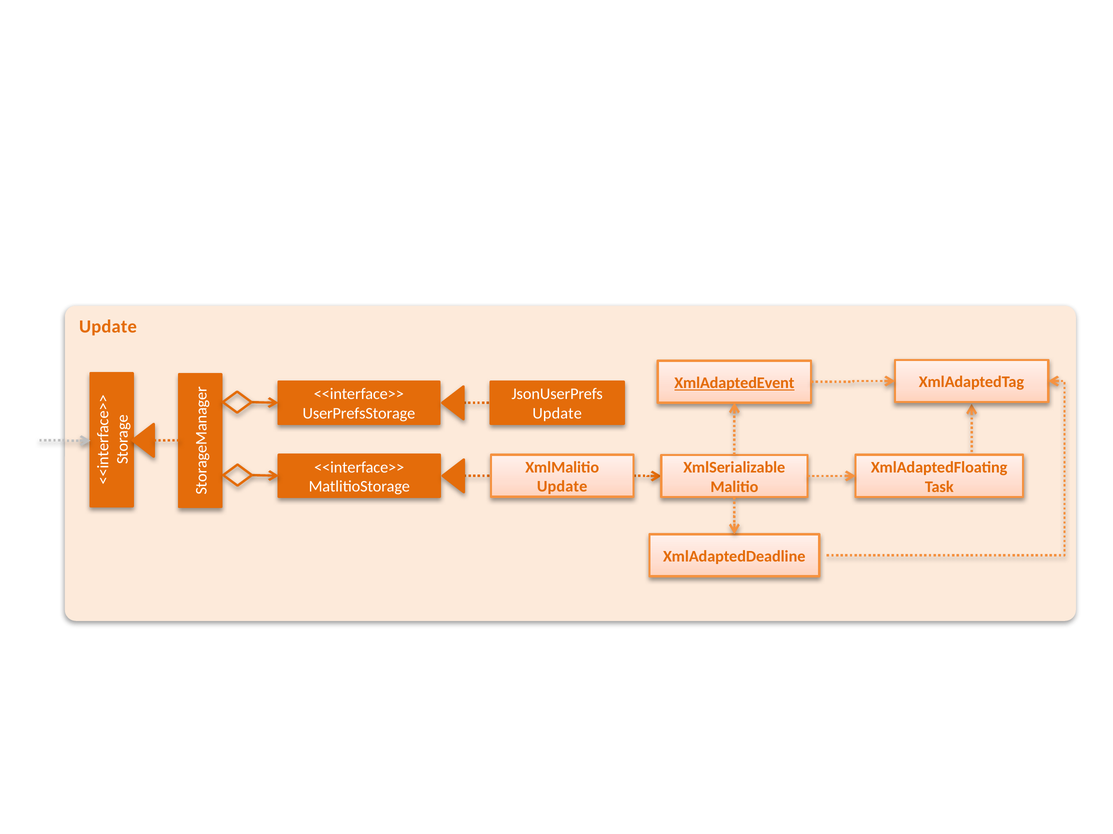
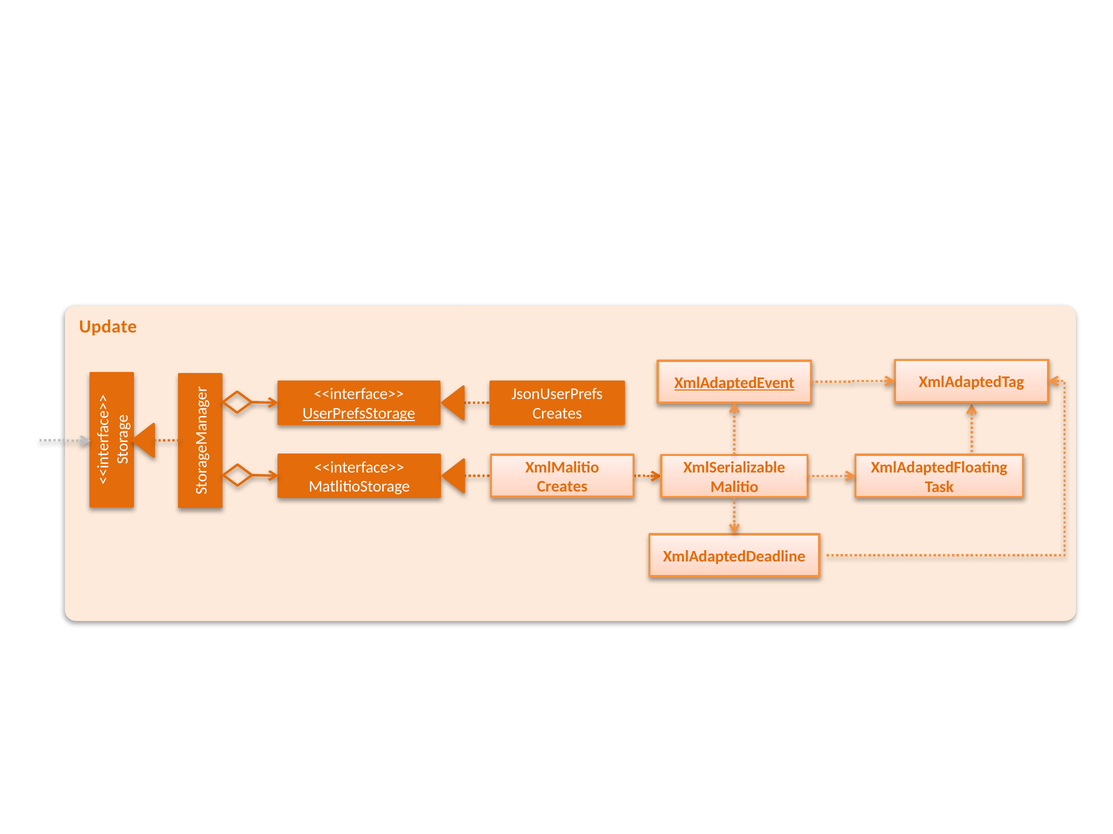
UserPrefsStorage underline: none -> present (359, 414)
Update: Update -> Creates (557, 414)
Update: Update -> Creates (562, 487)
